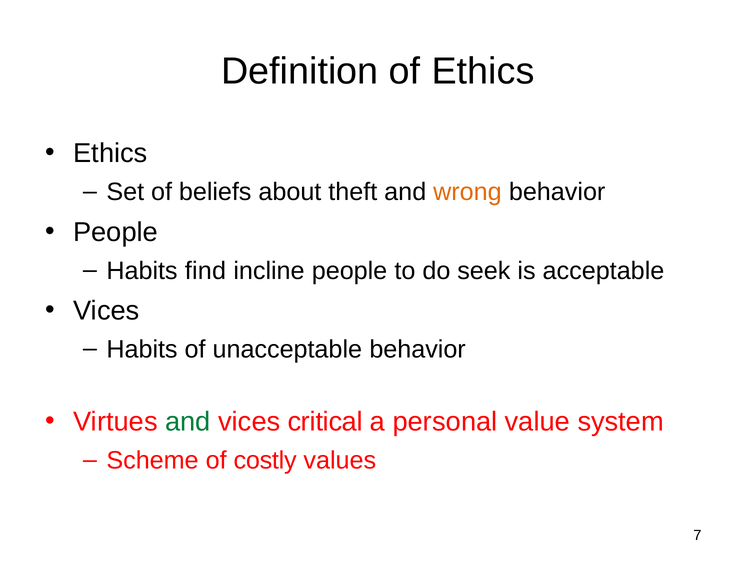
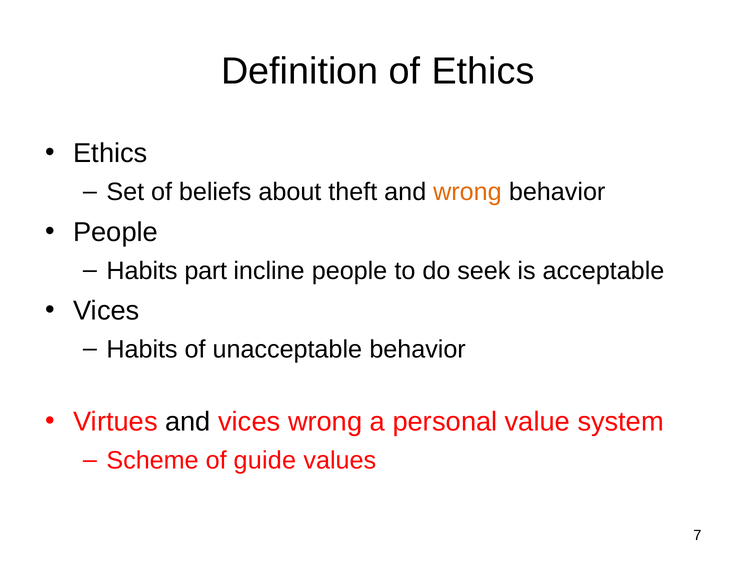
find: find -> part (206, 271)
and colour: green -> black (188, 422)
vices critical: critical -> wrong (325, 422)
costly: costly -> guide (265, 461)
